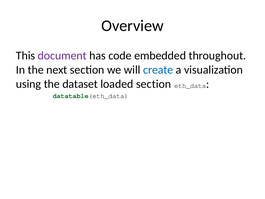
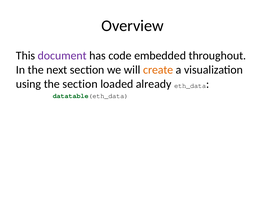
create colour: blue -> orange (158, 70)
the dataset: dataset -> section (80, 84)
loaded section: section -> already (154, 84)
